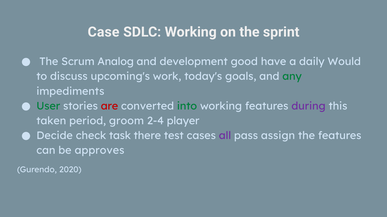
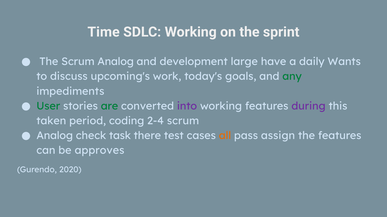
Case: Case -> Time (104, 32)
good: good -> large (244, 62)
Would: Would -> Wants (344, 62)
are colour: red -> green (109, 106)
into colour: green -> purple (187, 106)
groom: groom -> coding (127, 121)
2-4 player: player -> scrum (183, 121)
Decide: Decide -> Analog (55, 136)
all colour: purple -> orange (225, 136)
